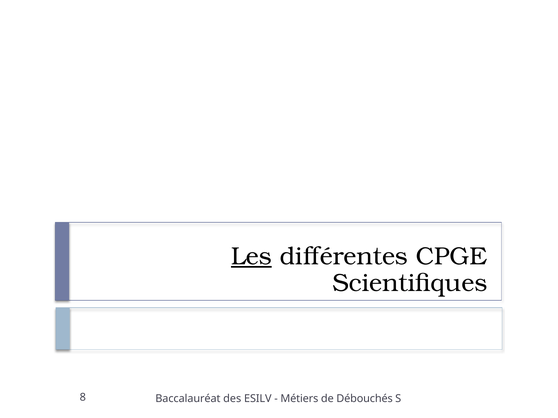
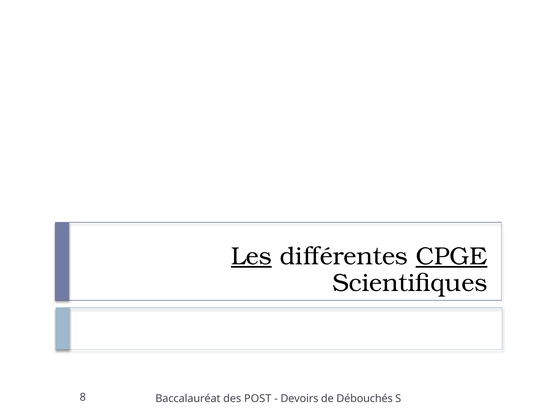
CPGE underline: none -> present (451, 257)
ESILV: ESILV -> POST (258, 399)
Métiers: Métiers -> Devoirs (299, 399)
